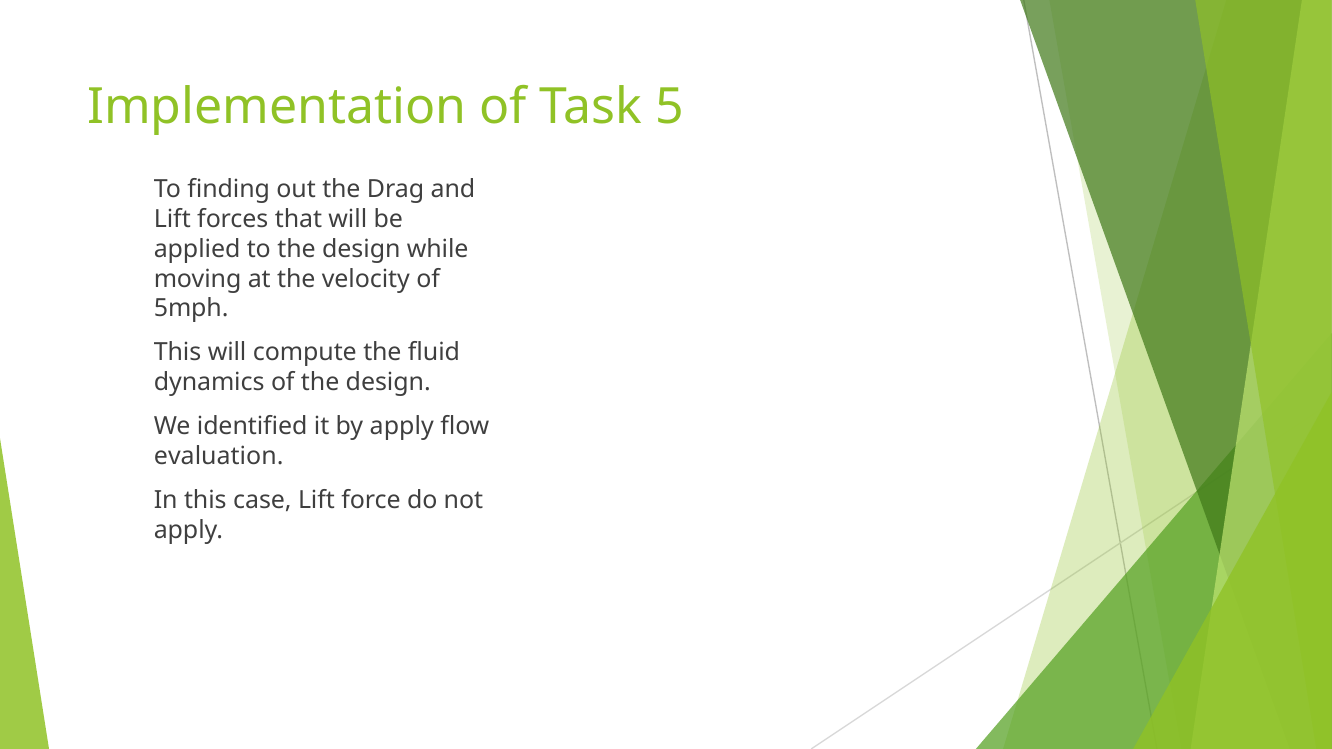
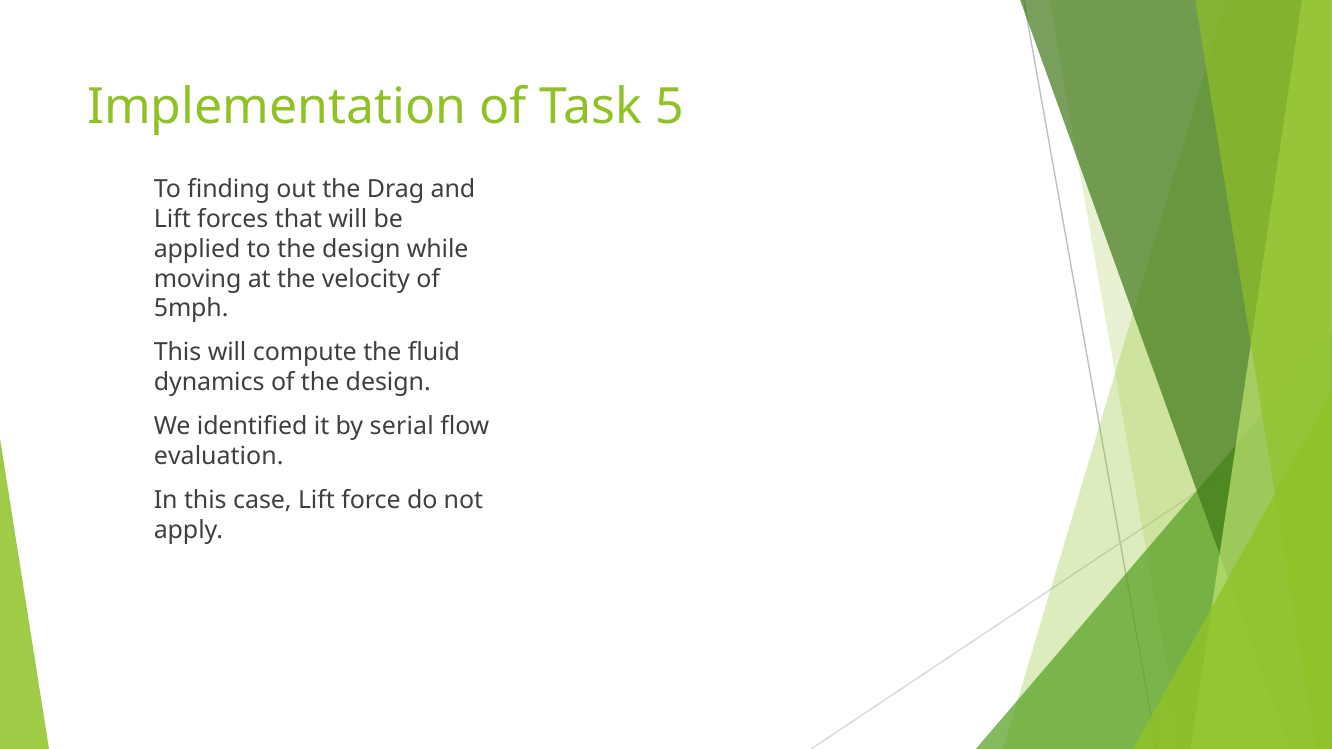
by apply: apply -> serial (402, 426)
